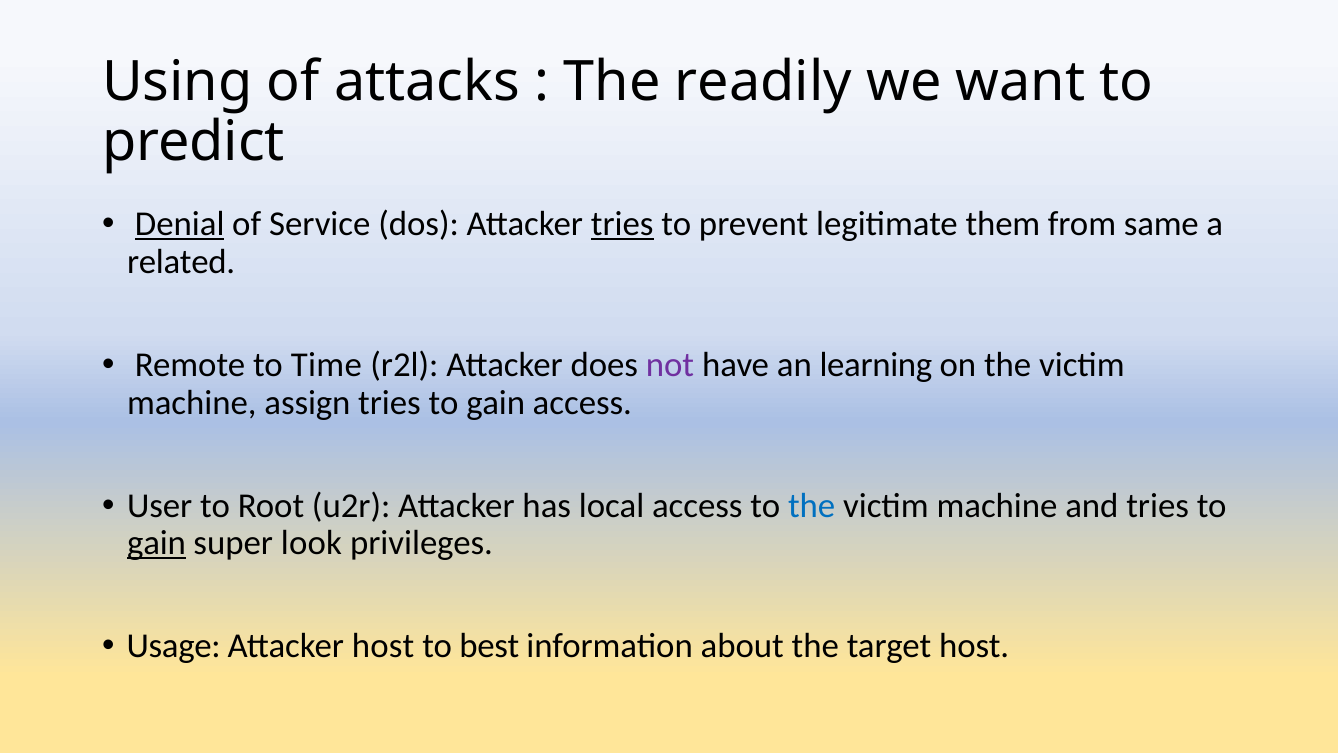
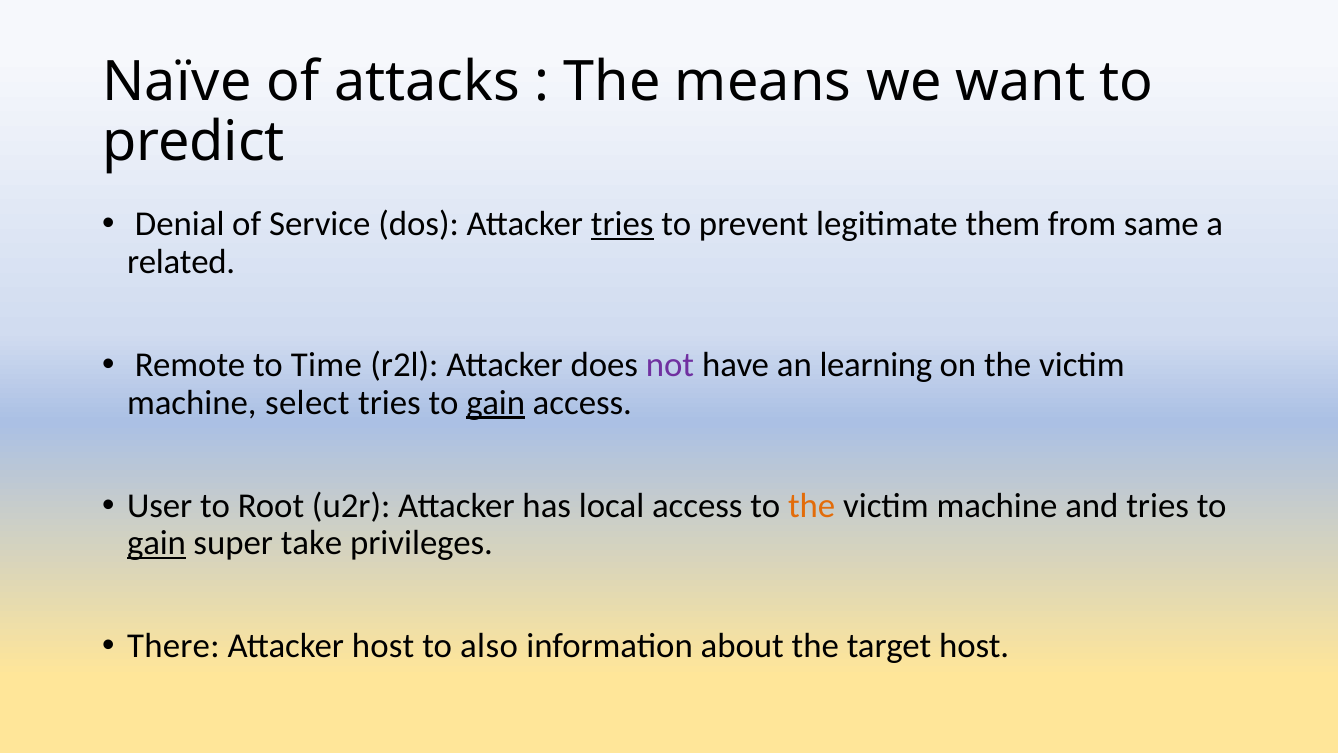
Using: Using -> Naïve (177, 82)
readily: readily -> means (763, 82)
Denial underline: present -> none (180, 224)
assign: assign -> select (307, 402)
gain underline: none -> present (496, 402)
the colour: blue -> orange (812, 505)
look: look -> take (312, 543)
Usage: Usage -> There (173, 646)
best: best -> also (489, 646)
